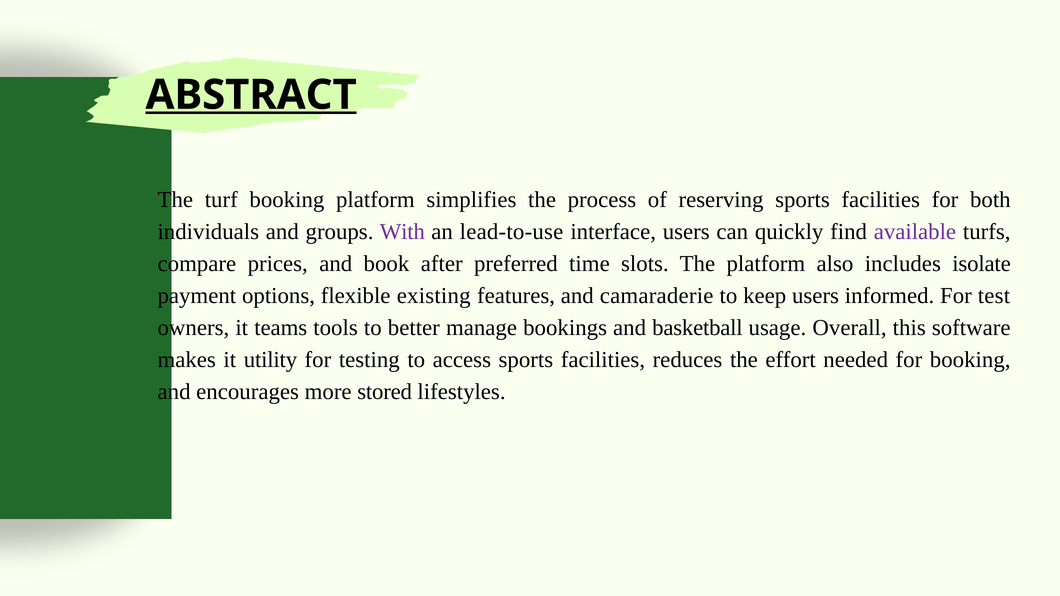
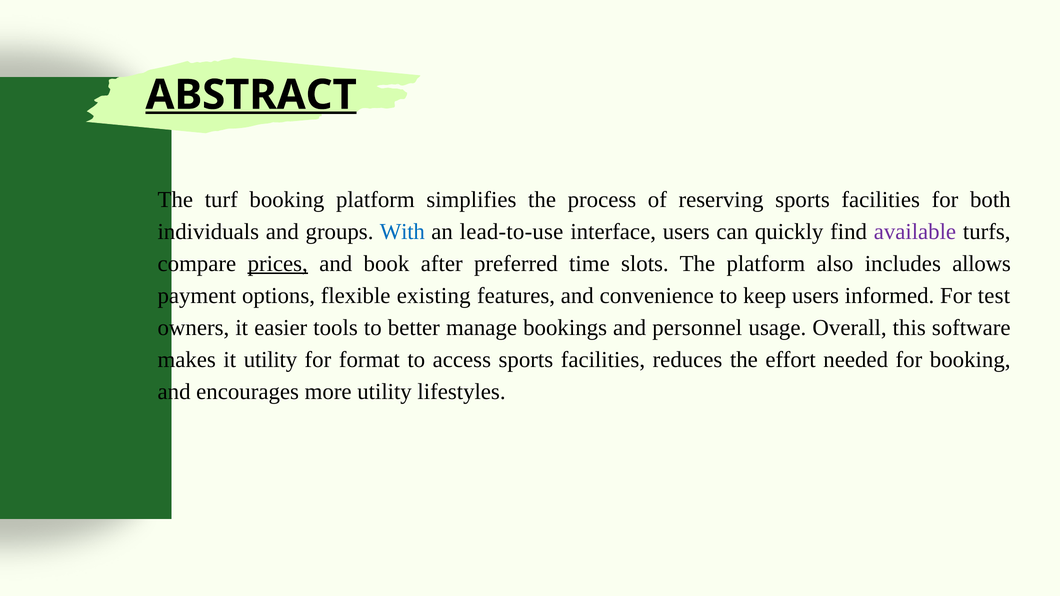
With colour: purple -> blue (402, 232)
prices underline: none -> present (278, 264)
isolate: isolate -> allows (982, 264)
camaraderie: camaraderie -> convenience (657, 296)
teams: teams -> easier (281, 328)
basketball: basketball -> personnel (697, 328)
testing: testing -> format (369, 360)
more stored: stored -> utility (385, 392)
